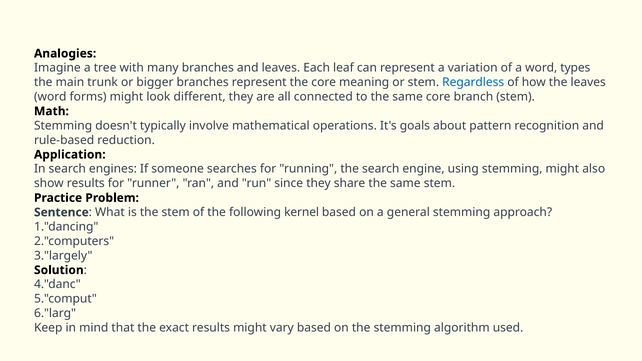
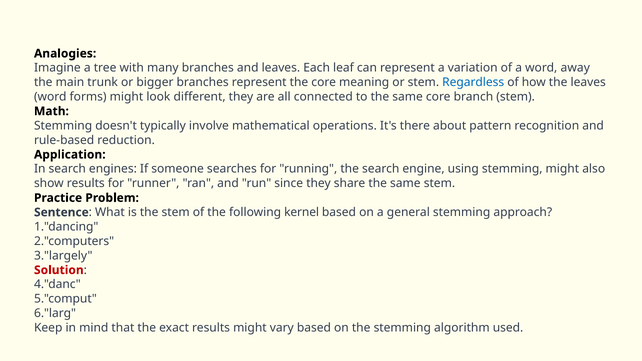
types: types -> away (575, 68)
goals: goals -> there (415, 126)
Solution colour: black -> red (59, 270)
